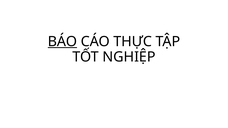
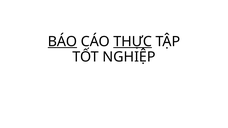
THỰC underline: none -> present (133, 42)
